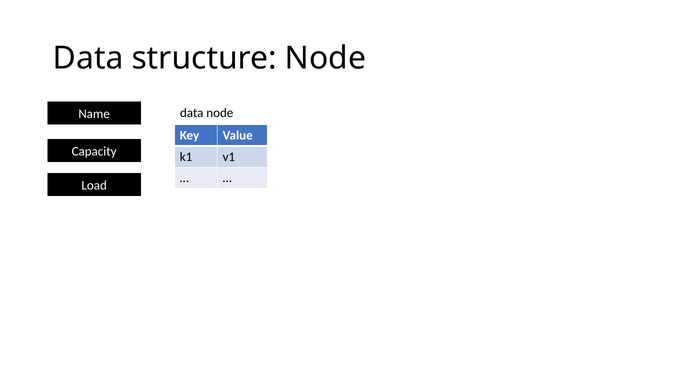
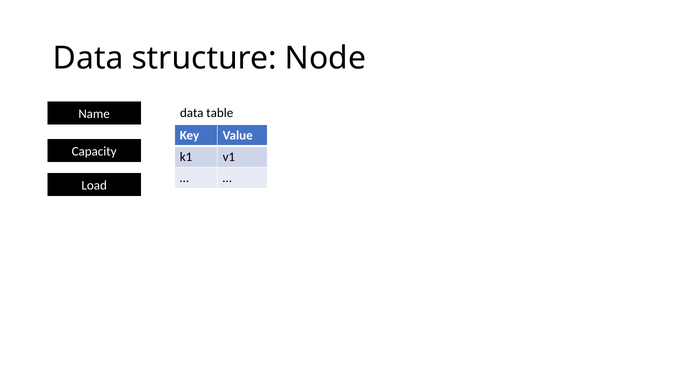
data node: node -> table (220, 113)
